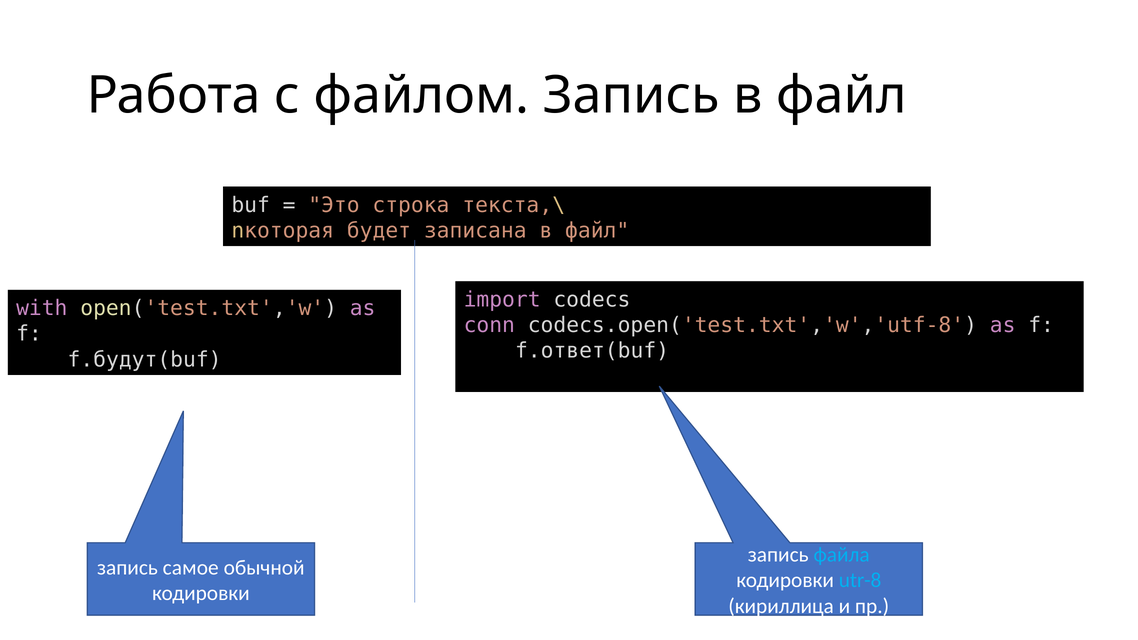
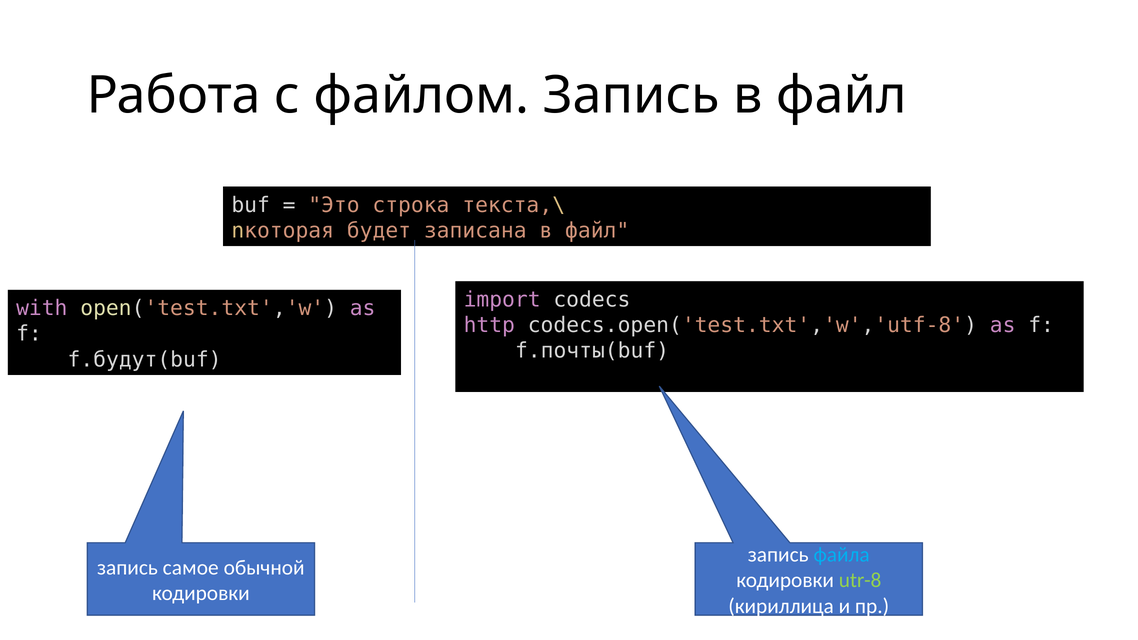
conn: conn -> http (489, 325)
f.ответ(buf: f.ответ(buf -> f.почты(buf (592, 351)
utr-8 colour: light blue -> light green (860, 581)
